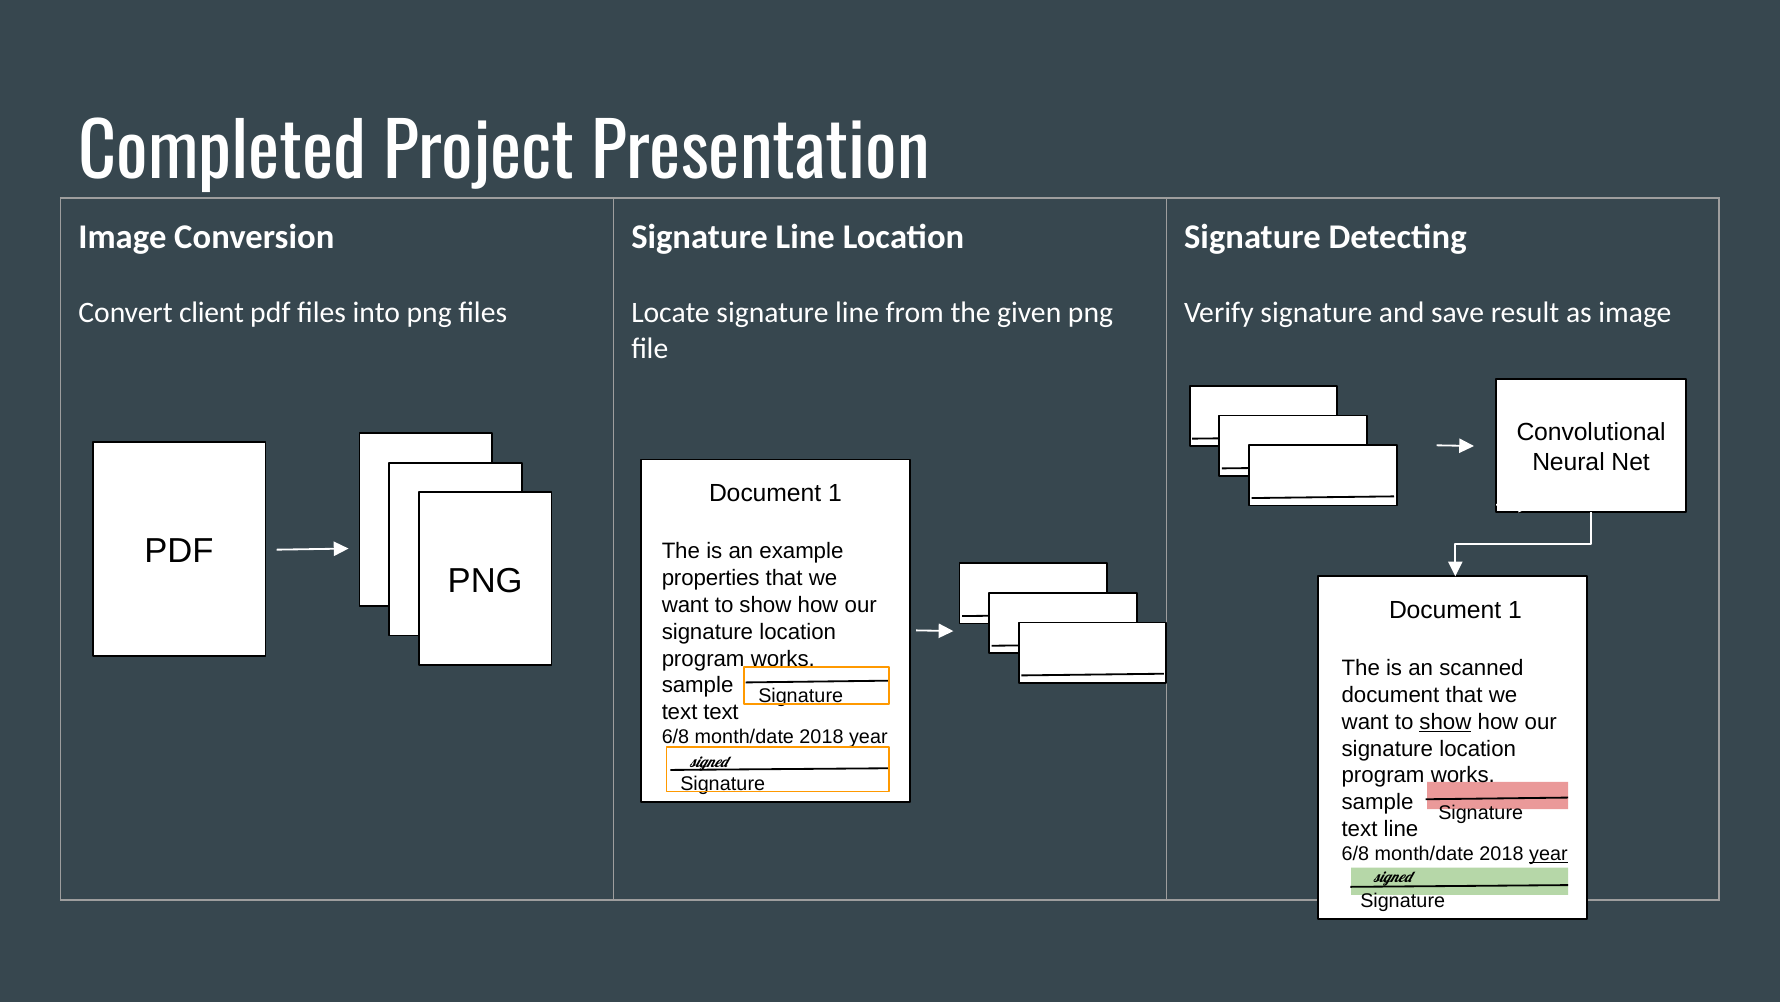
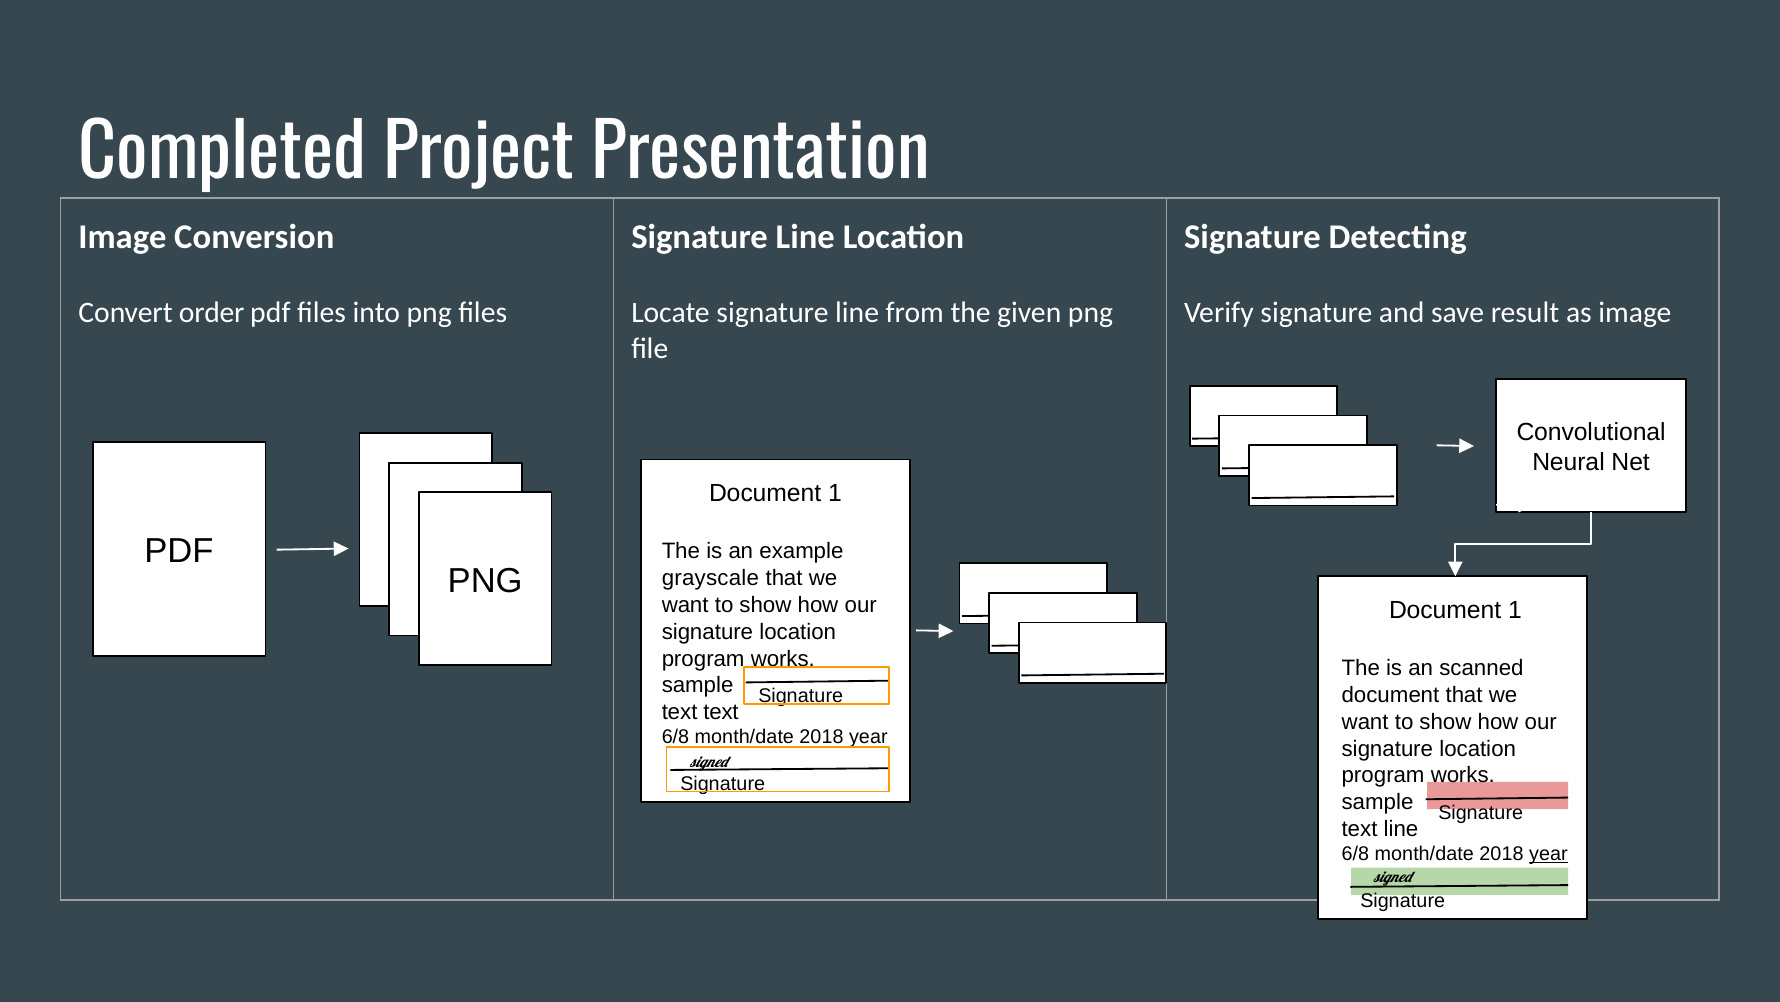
client: client -> order (212, 313)
properties: properties -> grayscale (710, 578)
show underline: present -> none (1445, 722)
